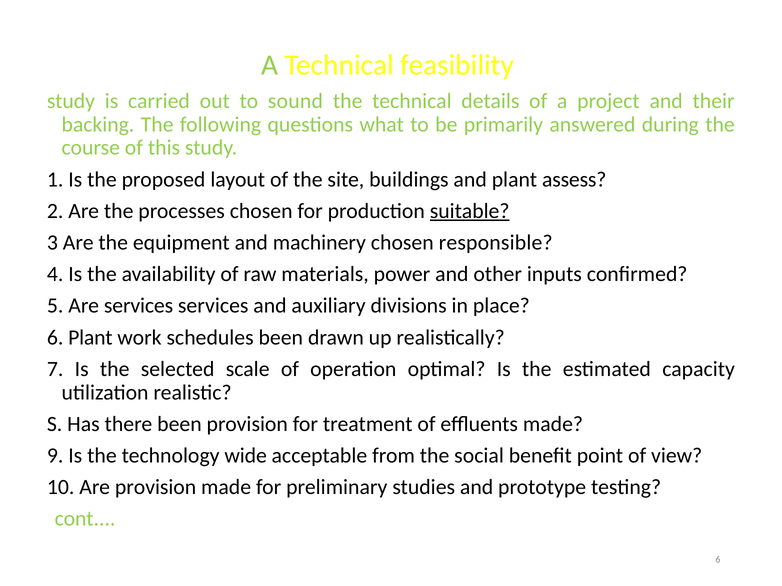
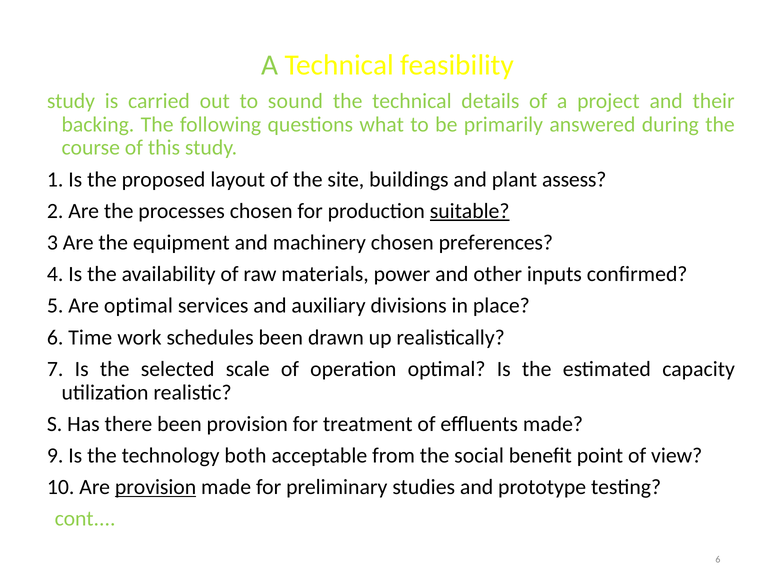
responsible: responsible -> preferences (496, 243)
Are services: services -> optimal (138, 306)
6 Plant: Plant -> Time (90, 338)
wide: wide -> both (245, 456)
provision underline: none -> present (156, 488)
